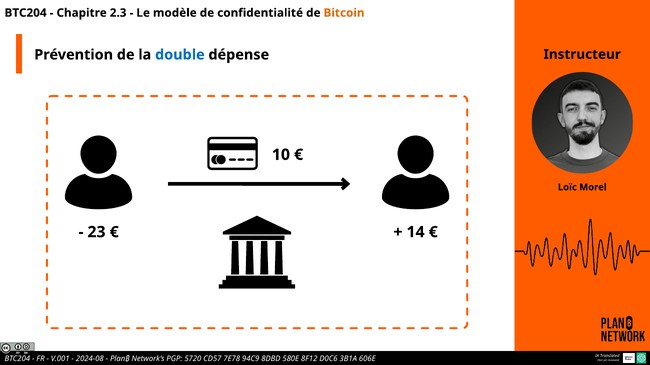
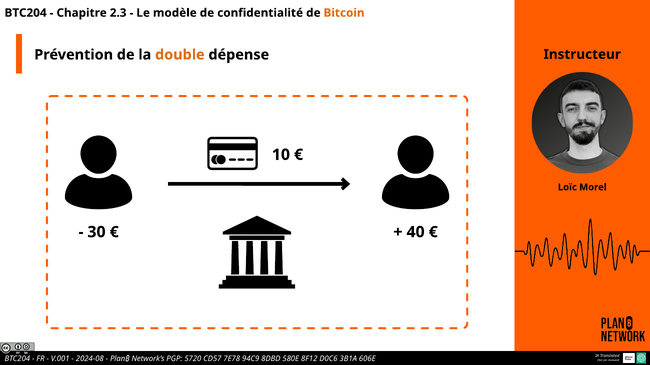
double colour: blue -> orange (180, 55)
23: 23 -> 30 (97, 232)
14: 14 -> 40 (416, 232)
